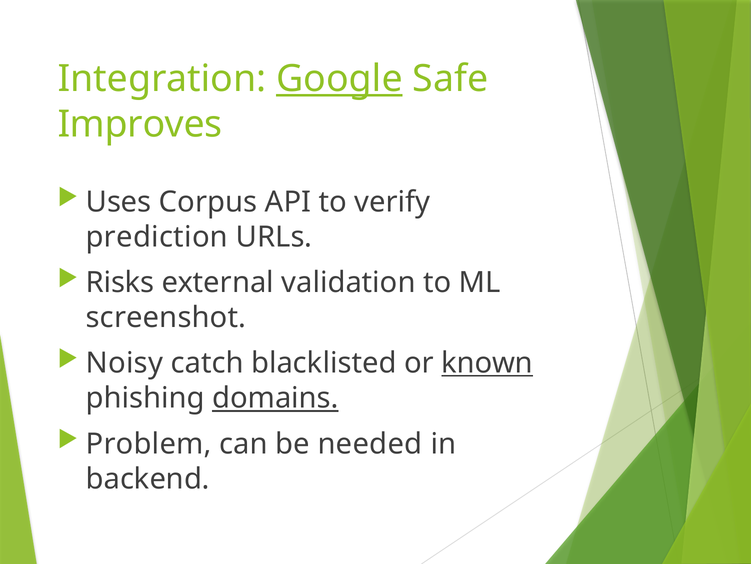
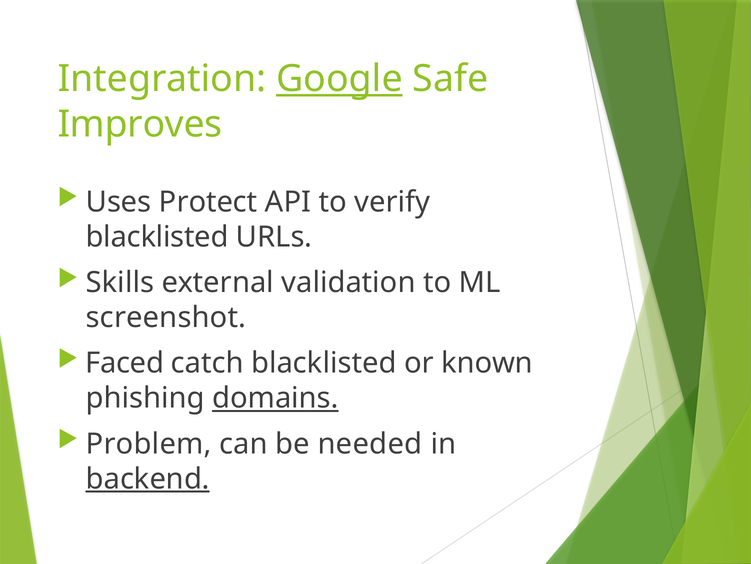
Corpus: Corpus -> Protect (208, 202)
prediction: prediction -> blacklisted (157, 237)
Risks: Risks -> Skills (120, 282)
Noisy: Noisy -> Faced (125, 363)
known underline: present -> none (487, 363)
backend underline: none -> present (148, 478)
